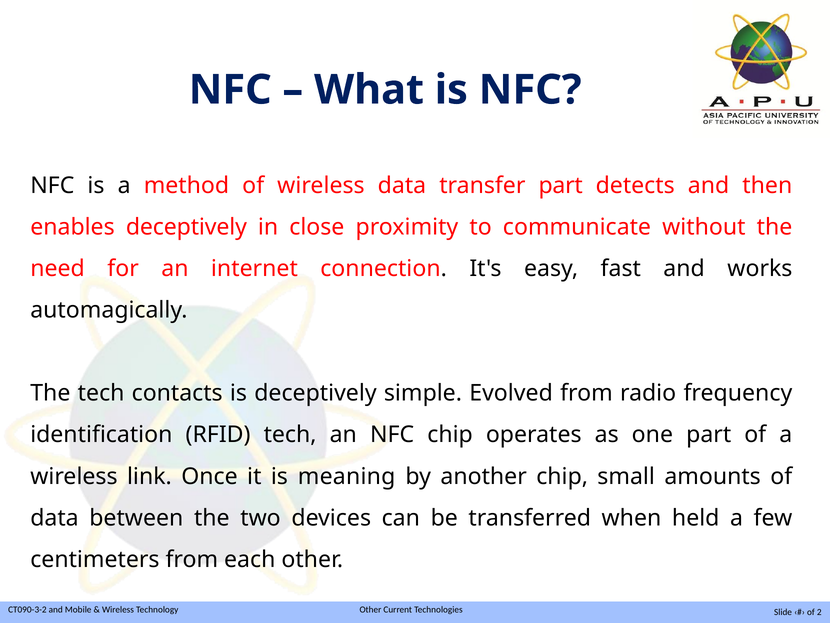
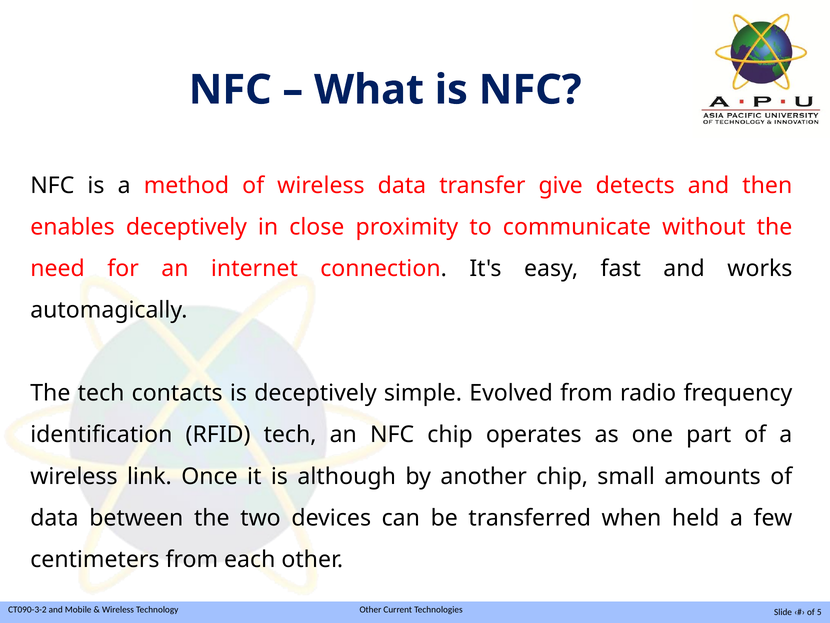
transfer part: part -> give (561, 186)
meaning: meaning -> although (347, 476)
2: 2 -> 5 (819, 611)
